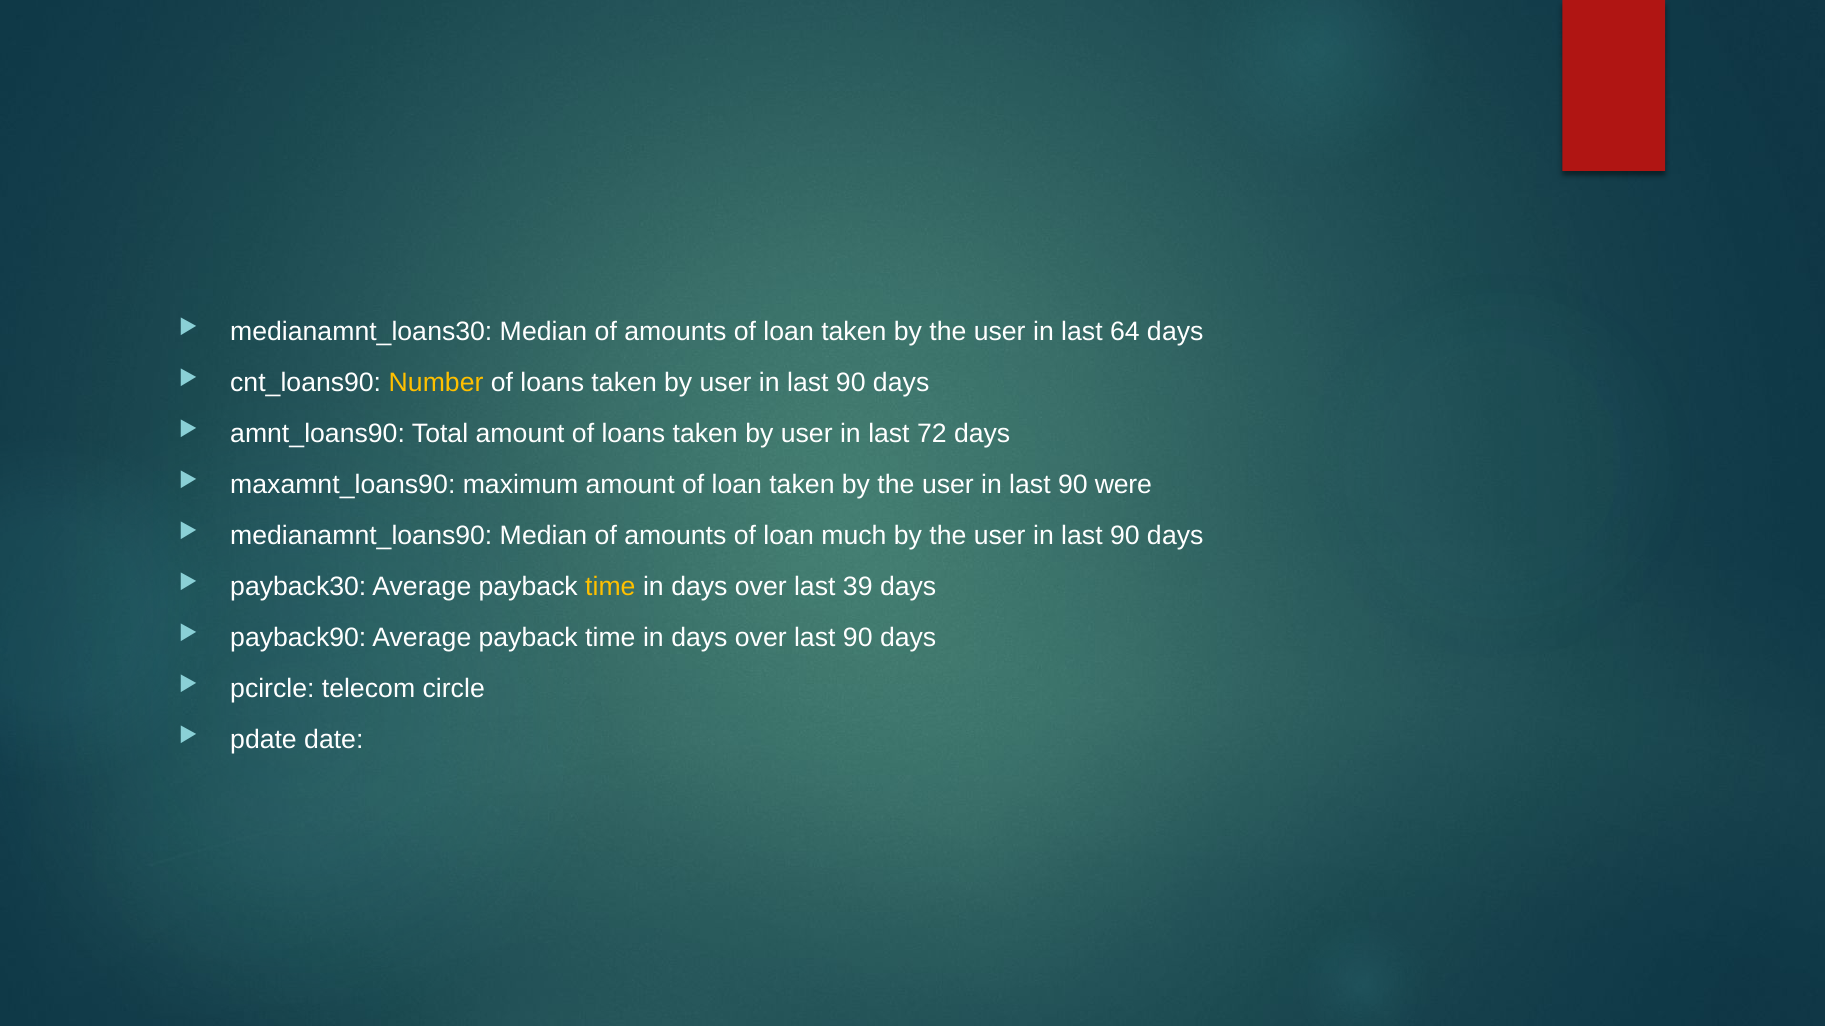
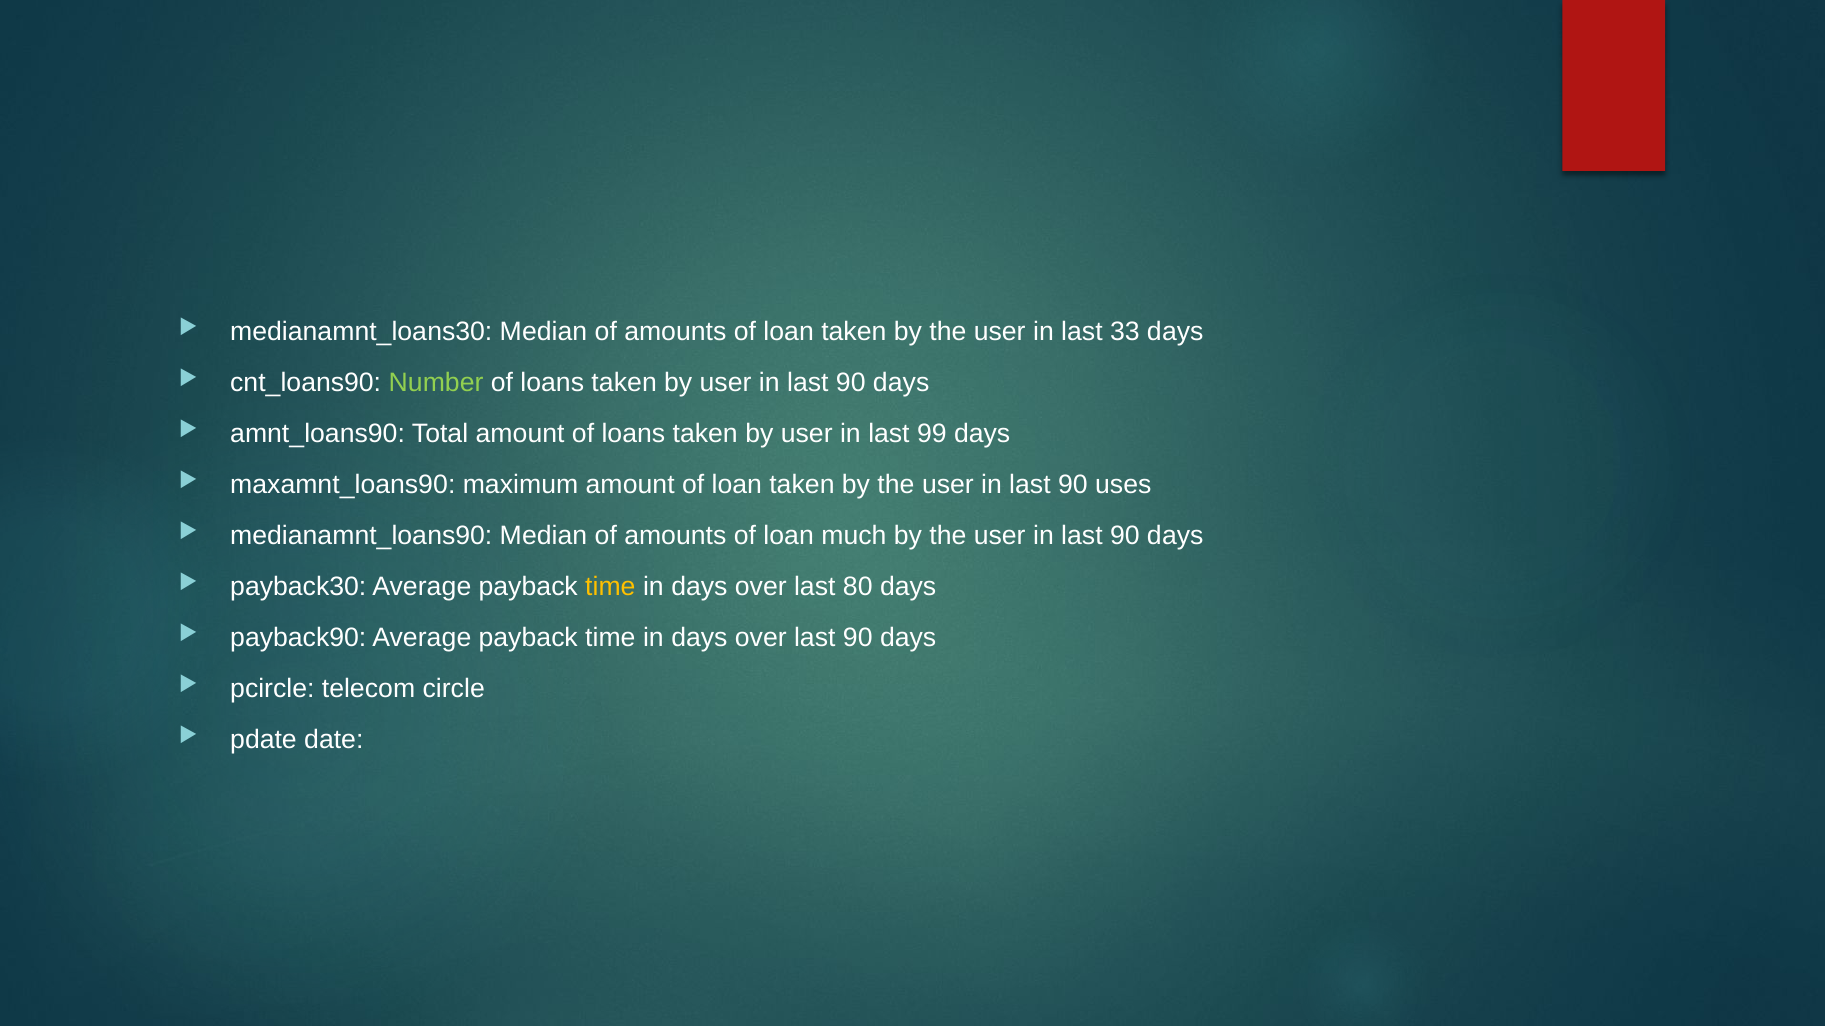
64: 64 -> 33 (1125, 332)
Number colour: yellow -> light green (436, 383)
72: 72 -> 99 (932, 434)
were: were -> uses (1123, 485)
39: 39 -> 80 (858, 587)
